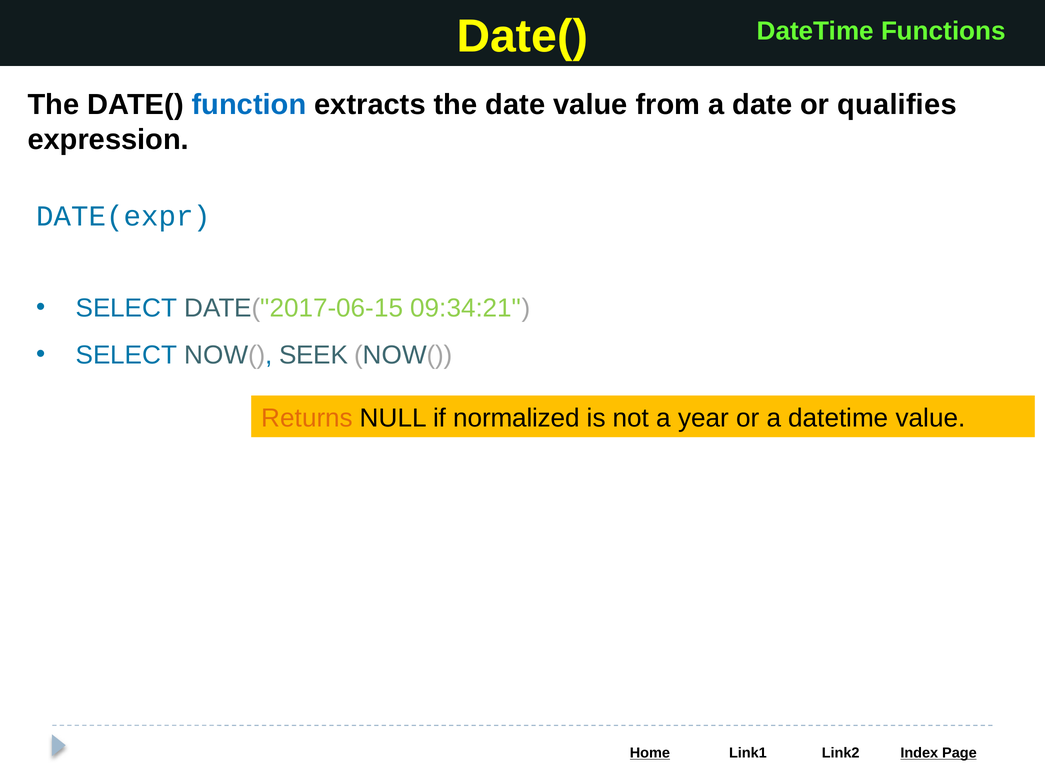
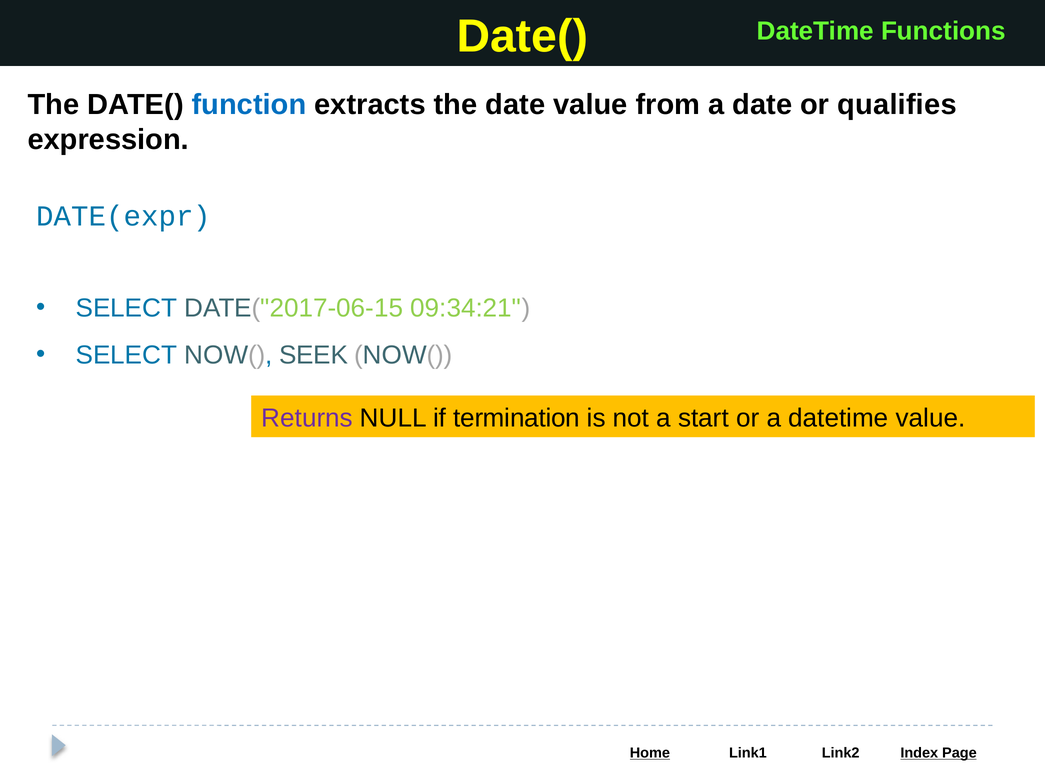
Returns colour: orange -> purple (307, 419)
normalized: normalized -> termination (517, 419)
year: year -> start (704, 419)
